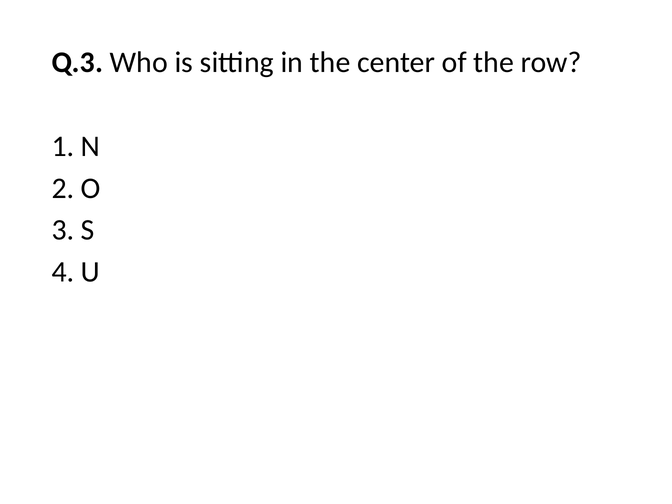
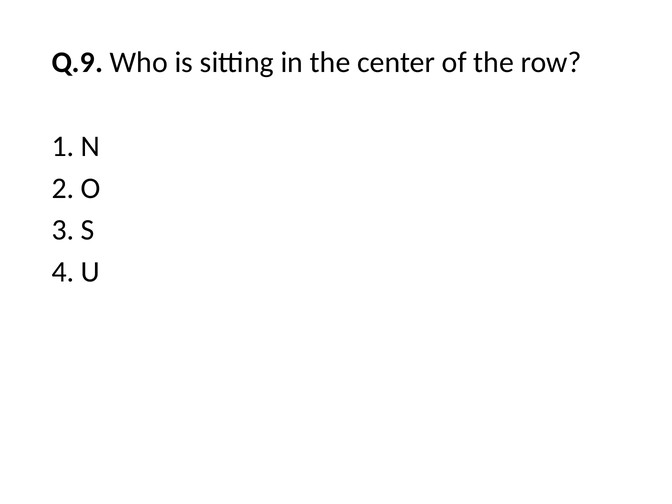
Q.3: Q.3 -> Q.9 (77, 63)
